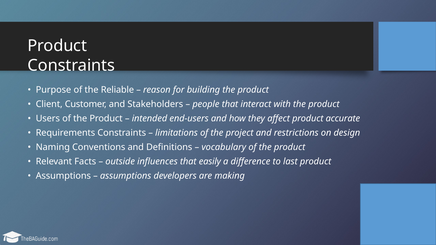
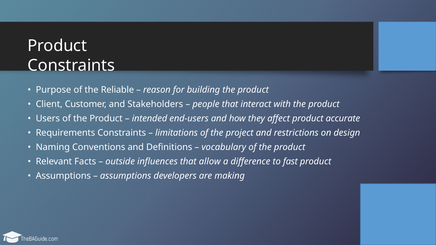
easily: easily -> allow (210, 162)
last: last -> fast (290, 162)
